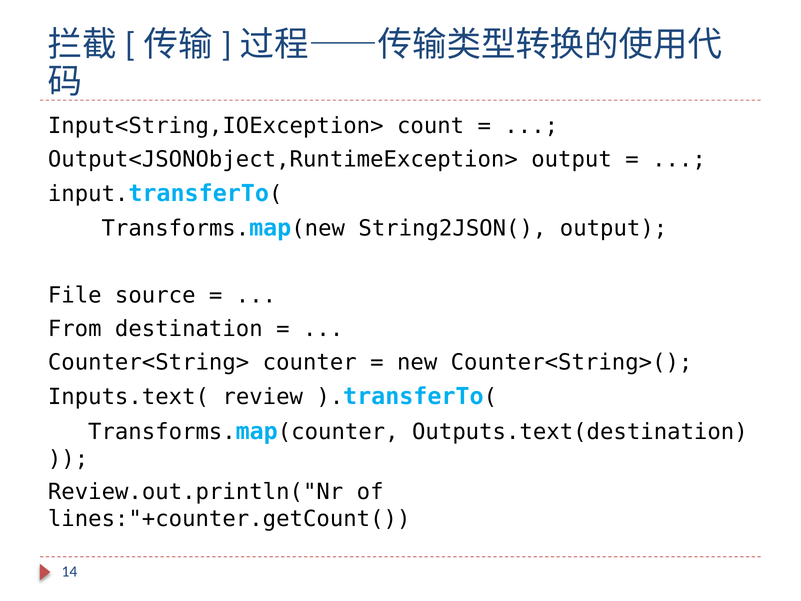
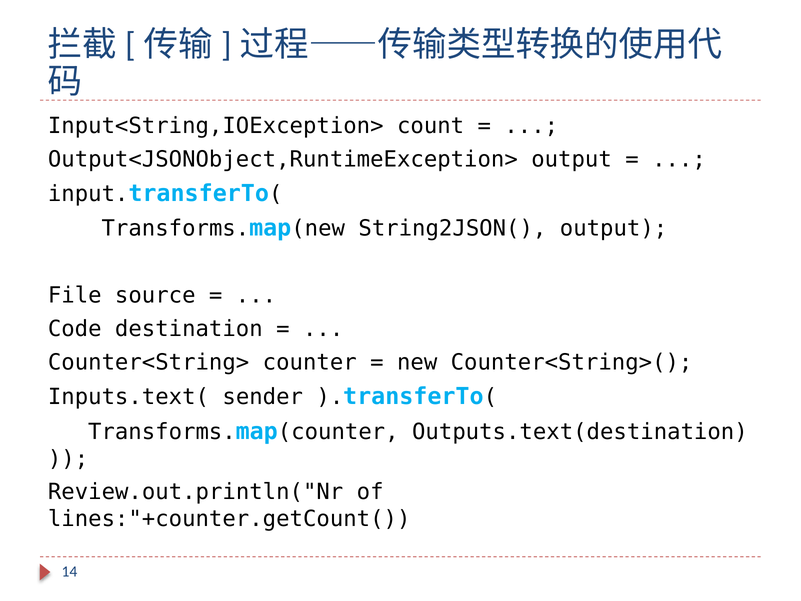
From: From -> Code (75, 329)
review: review -> sender (263, 397)
